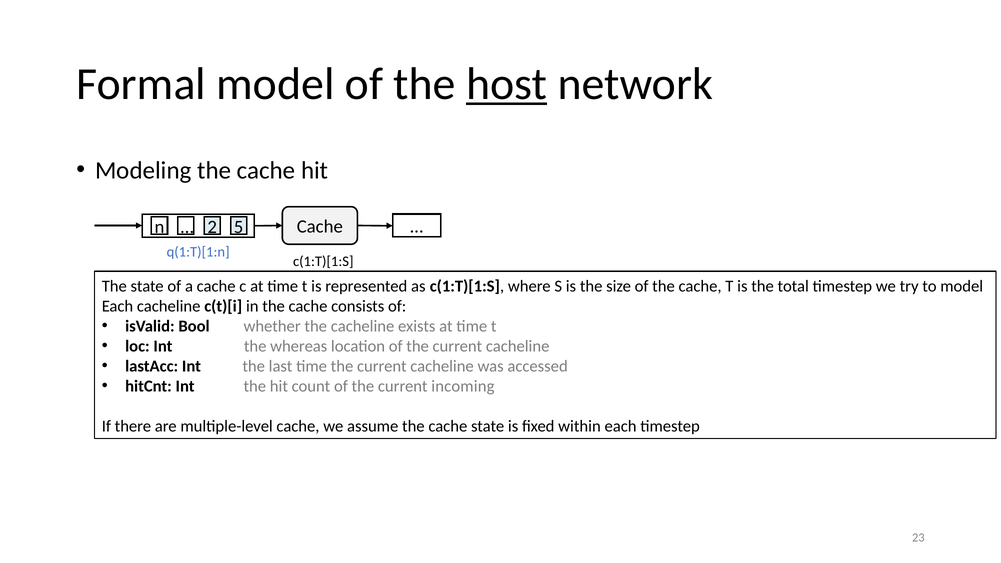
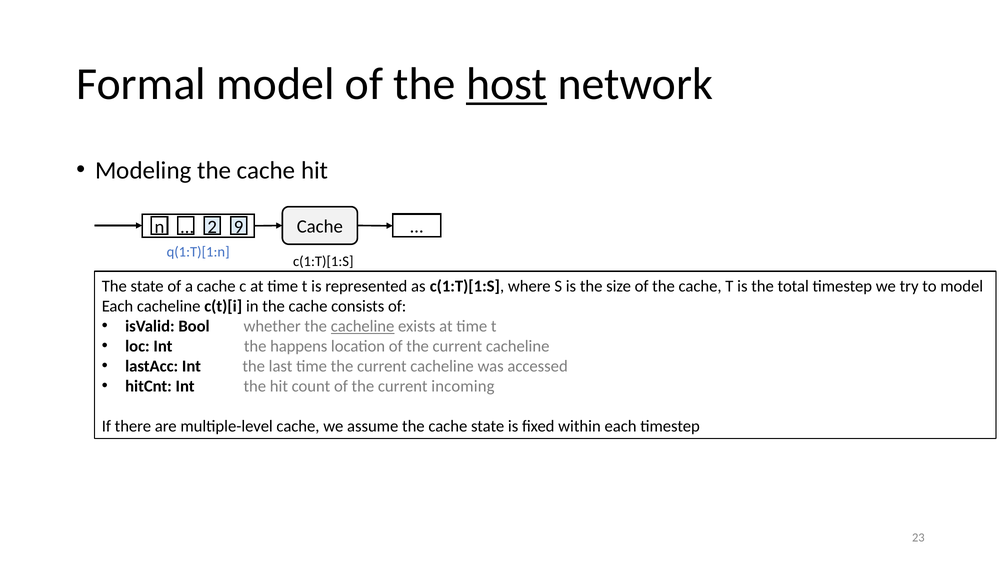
5: 5 -> 9 (239, 227)
cacheline underline: none -> present (363, 326)
whereas: whereas -> happens (299, 346)
